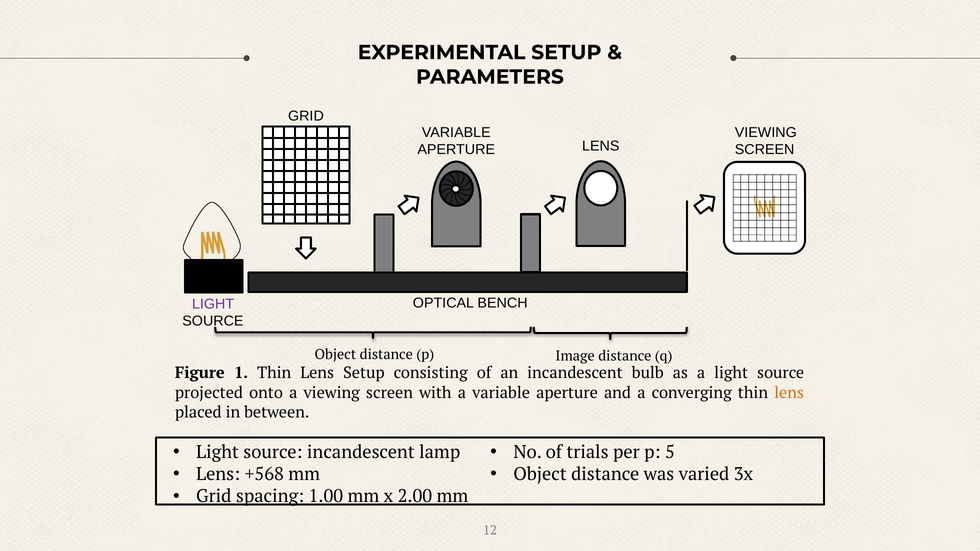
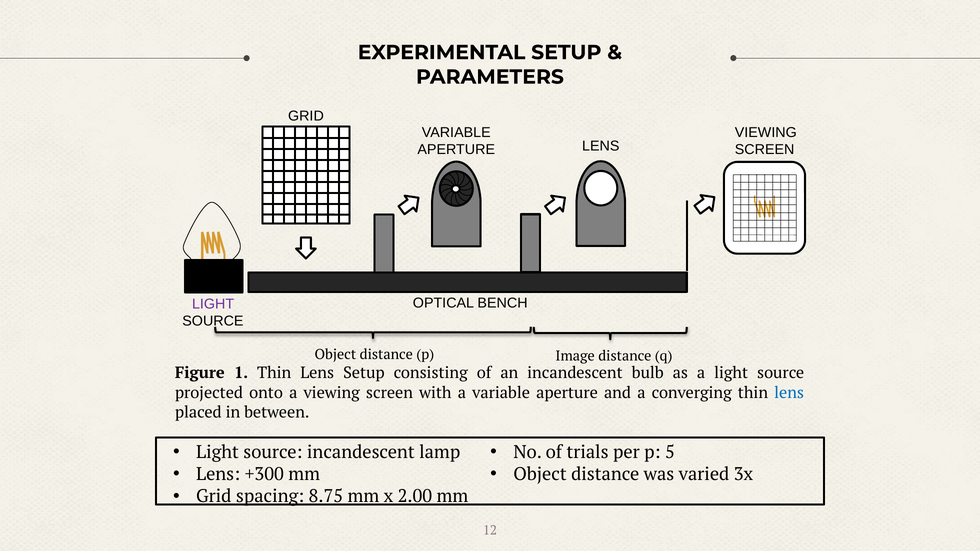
lens colour: orange -> blue (789, 393)
+568: +568 -> +300 (264, 475)
1.00: 1.00 -> 8.75 (326, 497)
